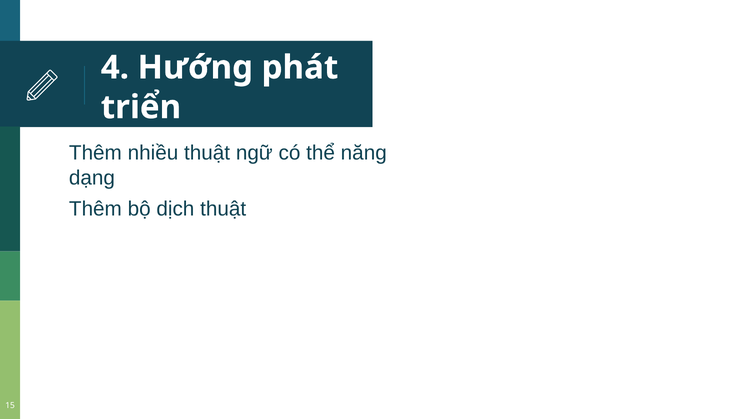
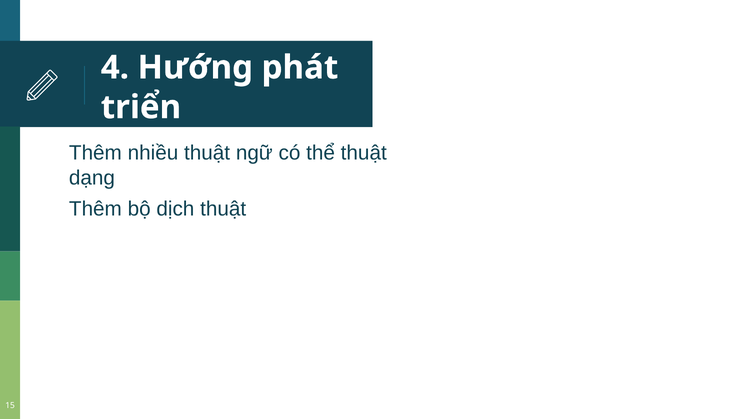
thể năng: năng -> thuật (364, 153)
